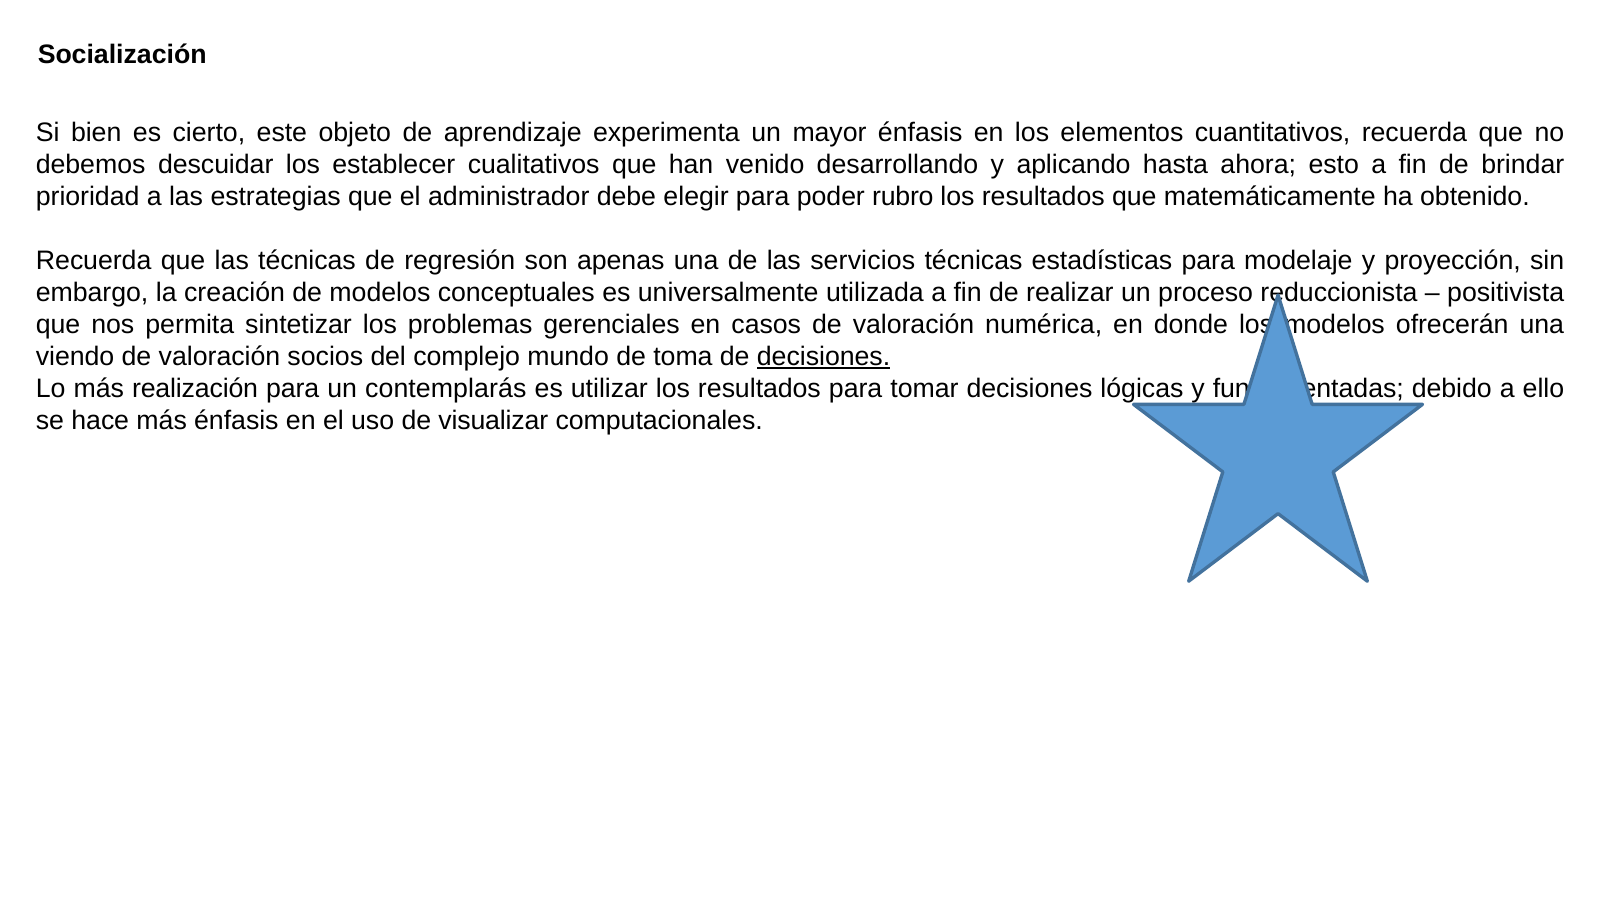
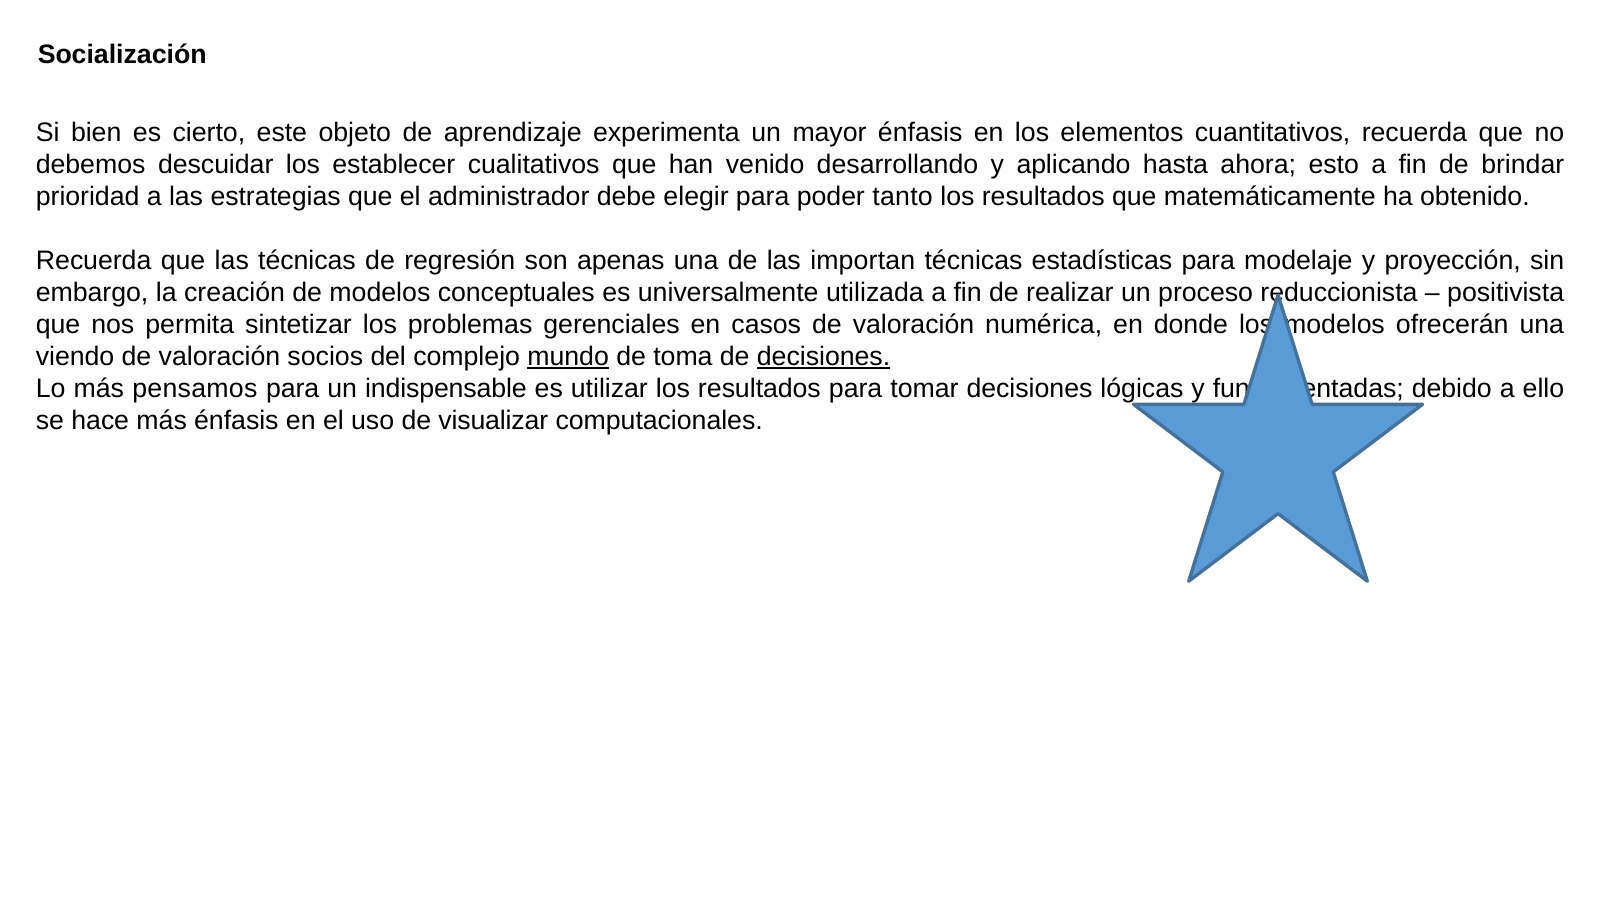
rubro: rubro -> tanto (903, 196)
servicios: servicios -> importan (863, 261)
mundo underline: none -> present (568, 357)
realización: realización -> pensamos (195, 389)
contemplarás: contemplarás -> indispensable (446, 389)
